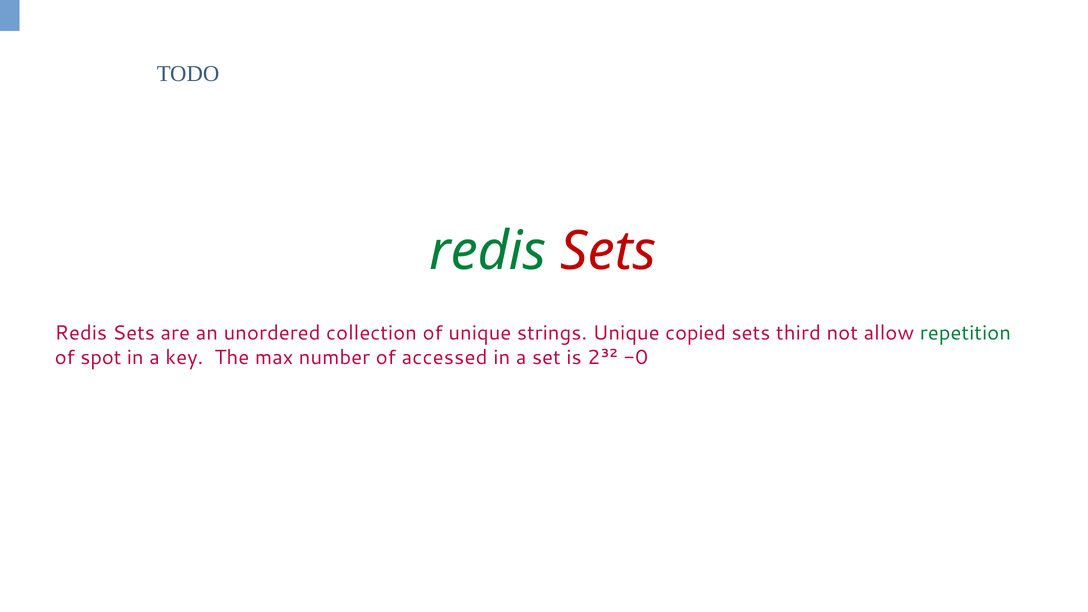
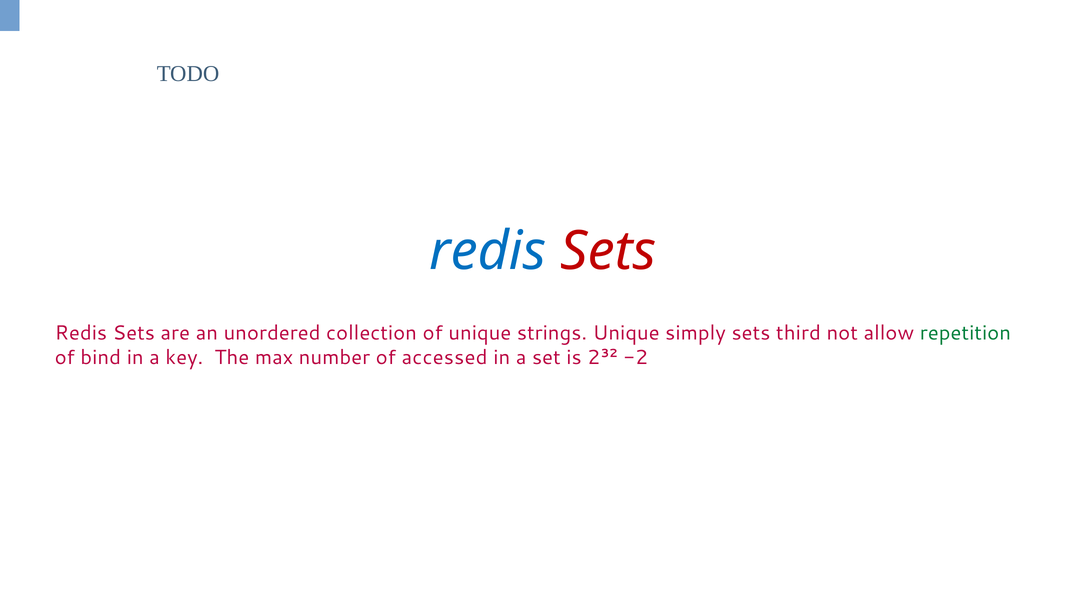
redis colour: green -> blue (488, 251)
copied: copied -> simply (696, 333)
spot: spot -> bind (101, 357)
-0: -0 -> -2 (636, 357)
